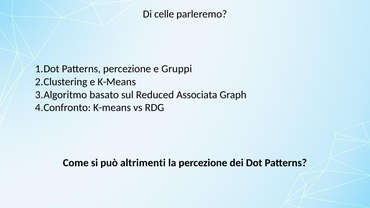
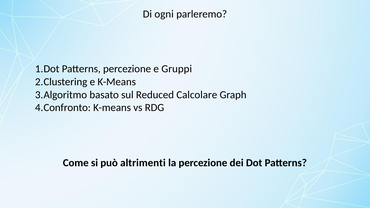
celle: celle -> ogni (164, 14)
Associata: Associata -> Calcolare (197, 95)
